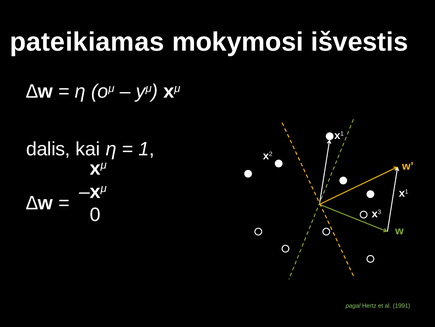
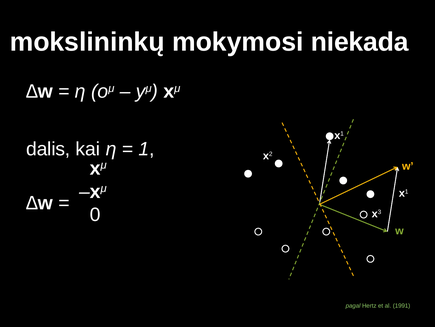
pateikiamas: pateikiamas -> mokslininkų (87, 42)
išvestis: išvestis -> niekada (360, 42)
